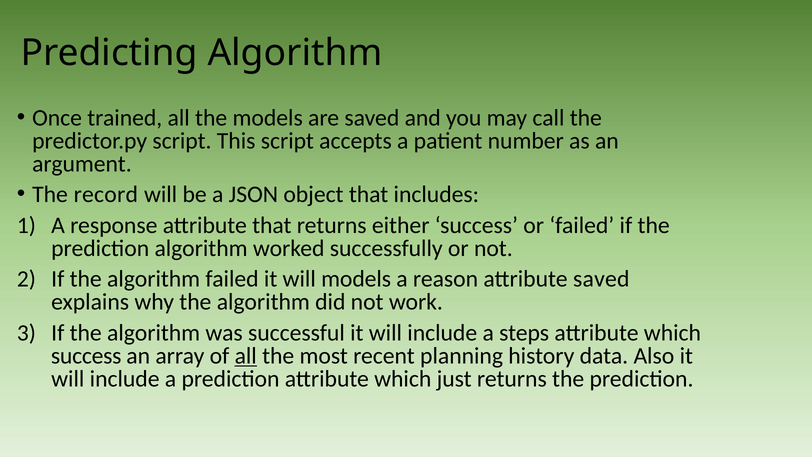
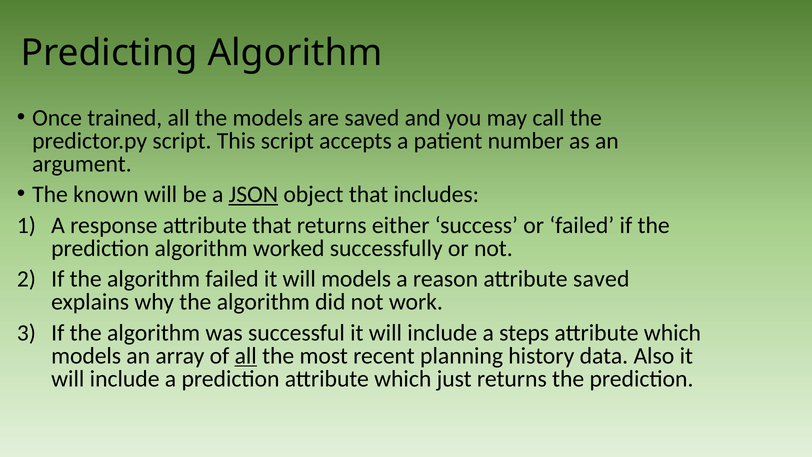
record: record -> known (106, 195)
JSON underline: none -> present (253, 195)
success: success -> models (86, 356)
